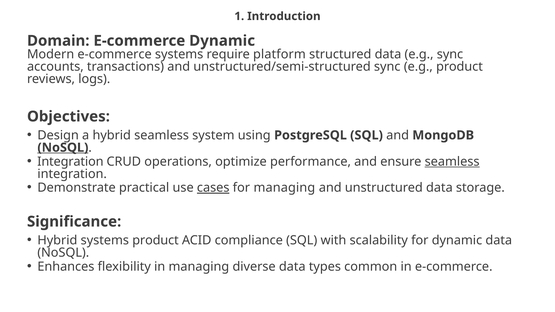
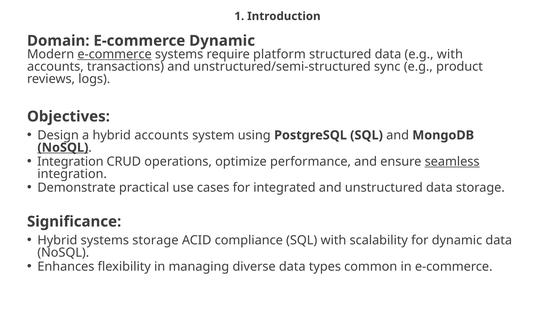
e-commerce underline: none -> present (115, 54)
e.g sync: sync -> with (450, 54)
hybrid seamless: seamless -> accounts (162, 135)
cases underline: present -> none (213, 188)
for managing: managing -> integrated (284, 188)
systems product: product -> storage (155, 240)
